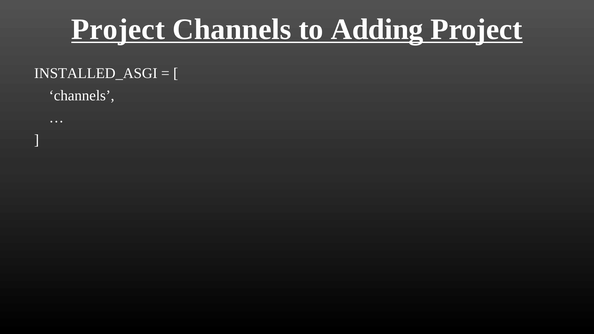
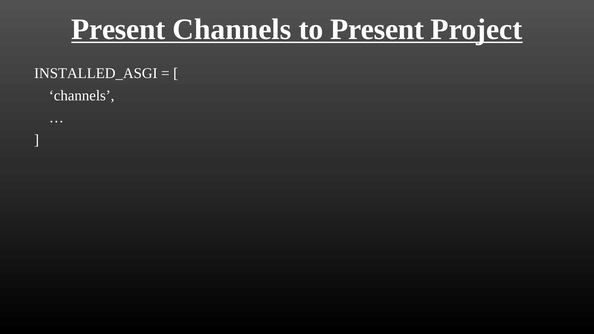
Project: Project -> Present (118, 29)
to Adding: Adding -> Present (377, 29)
